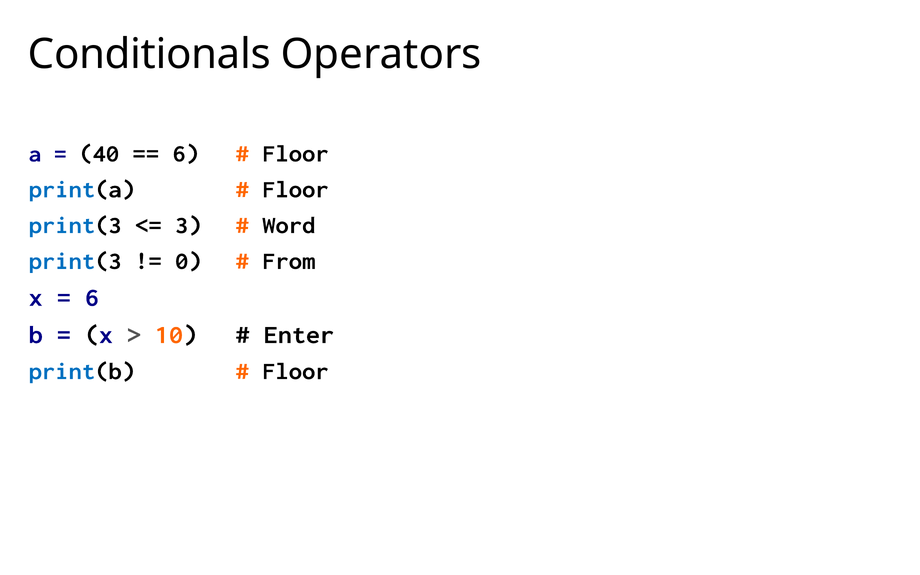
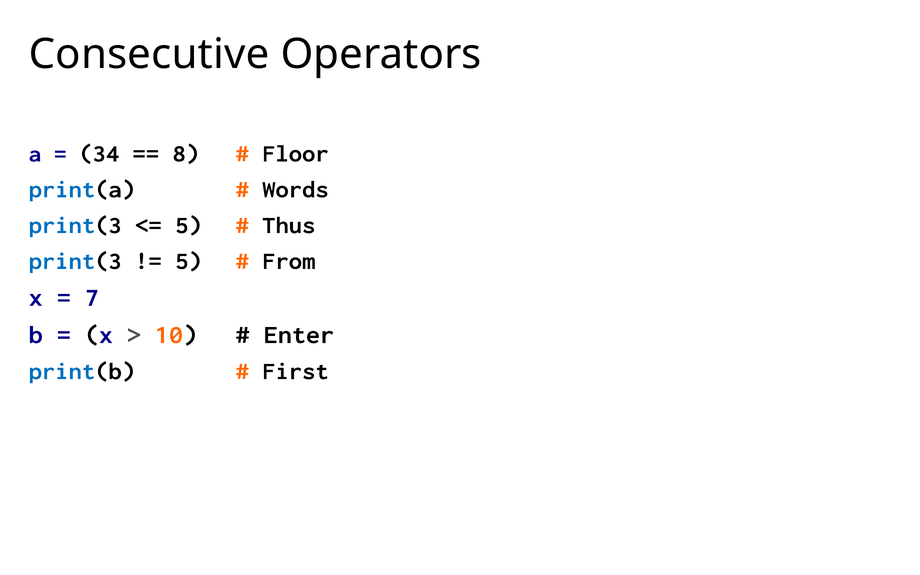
Conditionals: Conditionals -> Consecutive (149, 54)
40: 40 -> 34 (99, 153)
6: 6 -> 8 (186, 153)
Floor: Floor -> Words (295, 189)
3: 3 -> 5 (188, 225)
Word: Word -> Thus (289, 225)
0: 0 -> 5 (188, 261)
6: 6 -> 7 (92, 297)
Floor: Floor -> First (295, 371)
